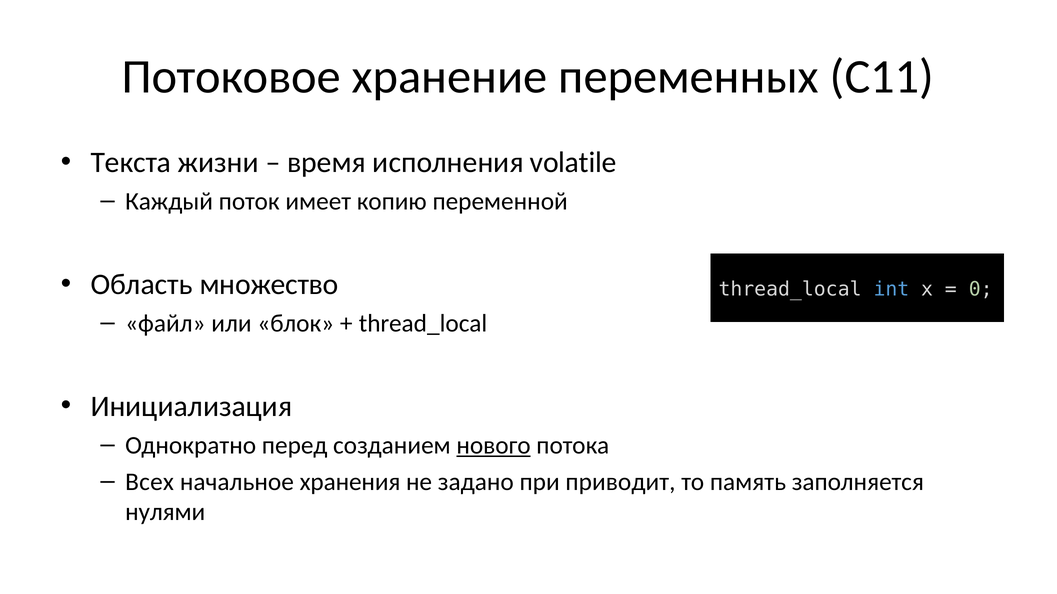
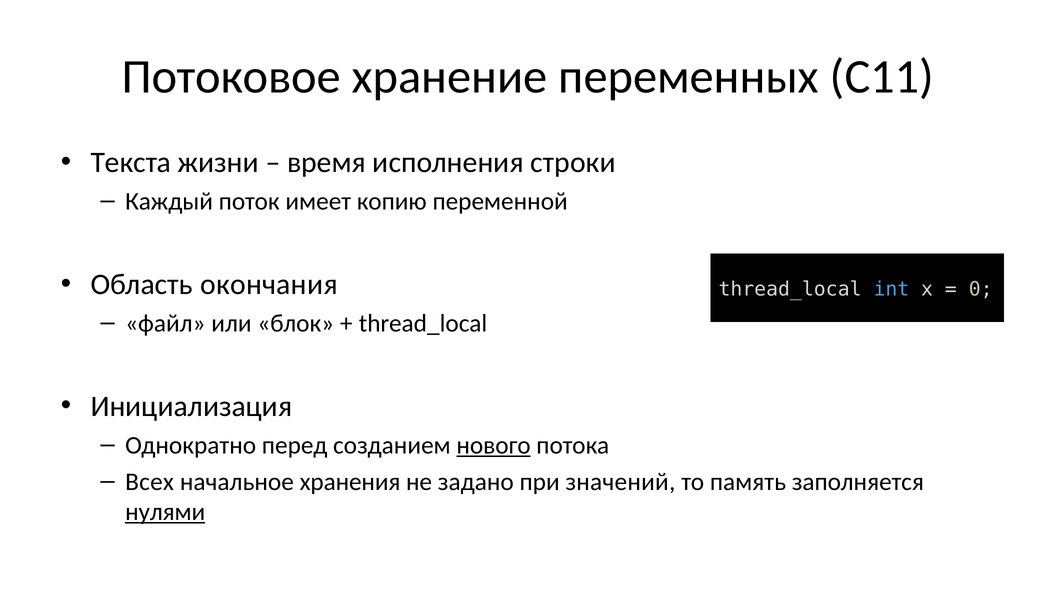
volatile: volatile -> строки (573, 163)
множество: множество -> окончания (269, 285)
приводит: приводит -> значений (620, 482)
нулями underline: none -> present (165, 513)
